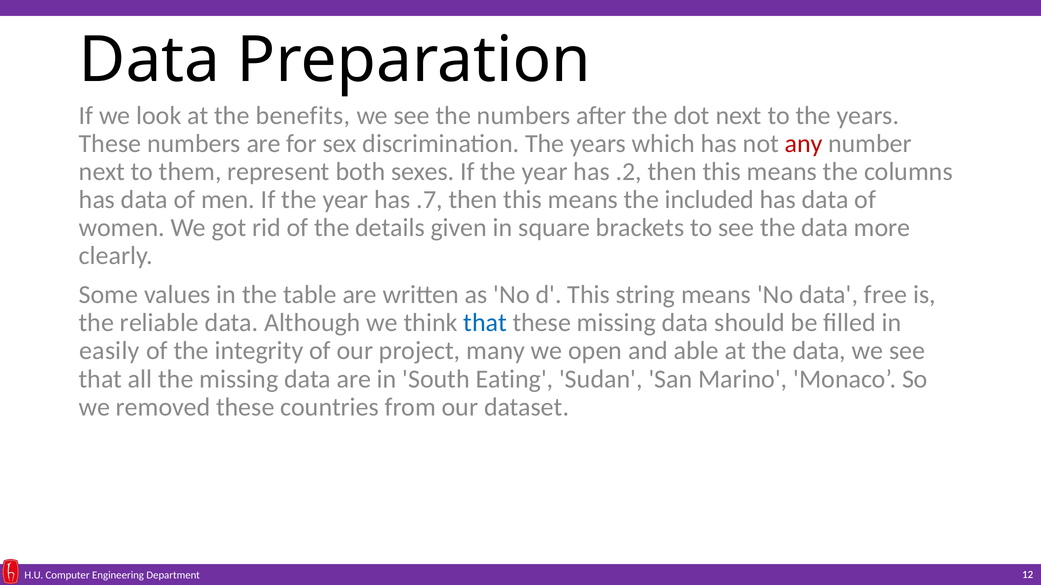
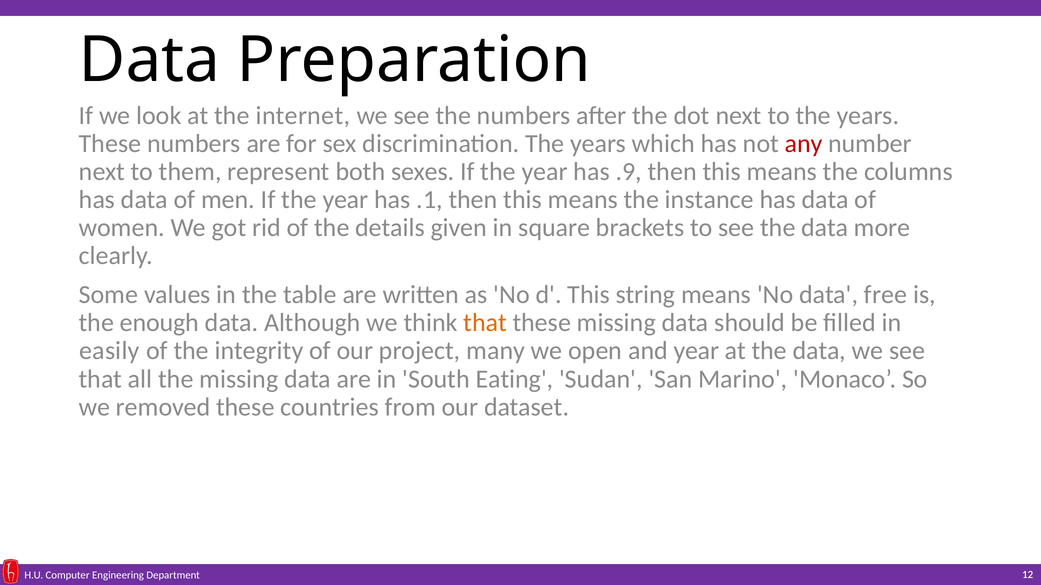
benefits: benefits -> internet (303, 116)
.2: .2 -> .9 (629, 172)
.7: .7 -> .1 (430, 200)
included: included -> instance (709, 200)
reliable: reliable -> enough (160, 323)
that colour: blue -> orange (485, 323)
and able: able -> year (696, 351)
